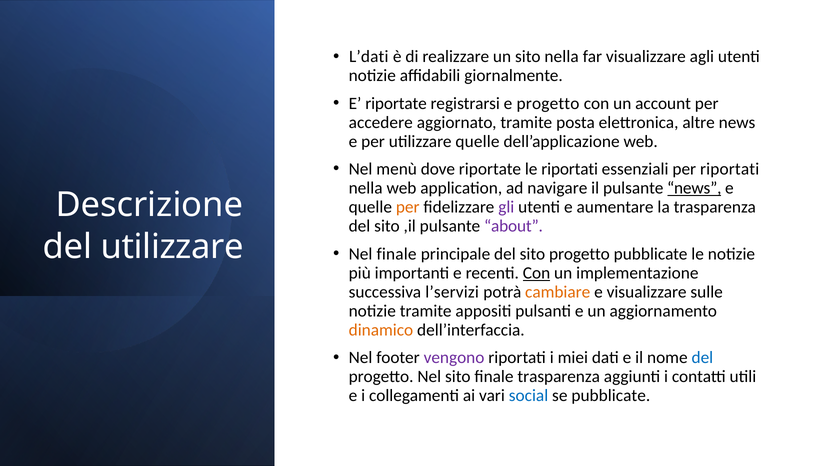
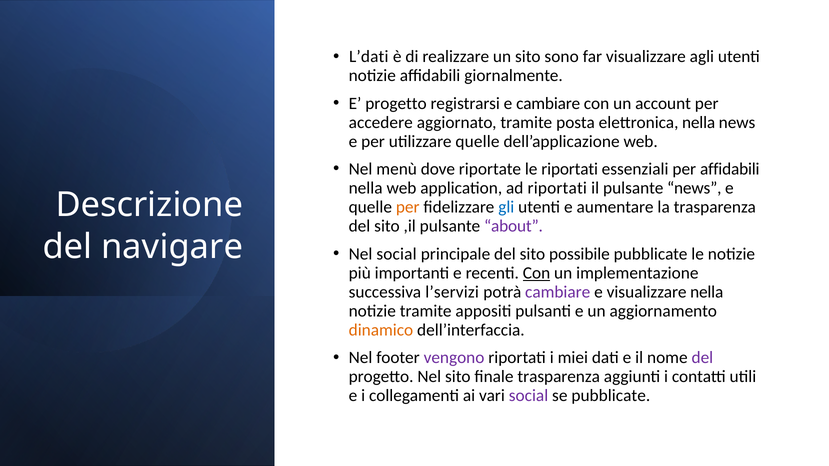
sito nella: nella -> sono (562, 57)
E riportate: riportate -> progetto (396, 103)
e progetto: progetto -> cambiare (548, 103)
elettronica altre: altre -> nella (699, 122)
per riportati: riportati -> affidabili (730, 169)
ad navigare: navigare -> riportati (557, 188)
news underline: present -> none (694, 188)
gli colour: purple -> blue (506, 207)
del utilizzare: utilizzare -> navigare (172, 247)
Nel finale: finale -> social (396, 254)
sito progetto: progetto -> possibile (579, 254)
cambiare colour: orange -> purple (558, 292)
visualizzare sulle: sulle -> nella (707, 292)
del colour: blue -> purple (702, 358)
social colour: blue -> purple (529, 396)
